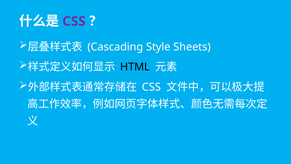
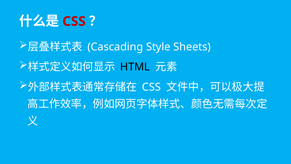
CSS colour: purple -> red (74, 21)
